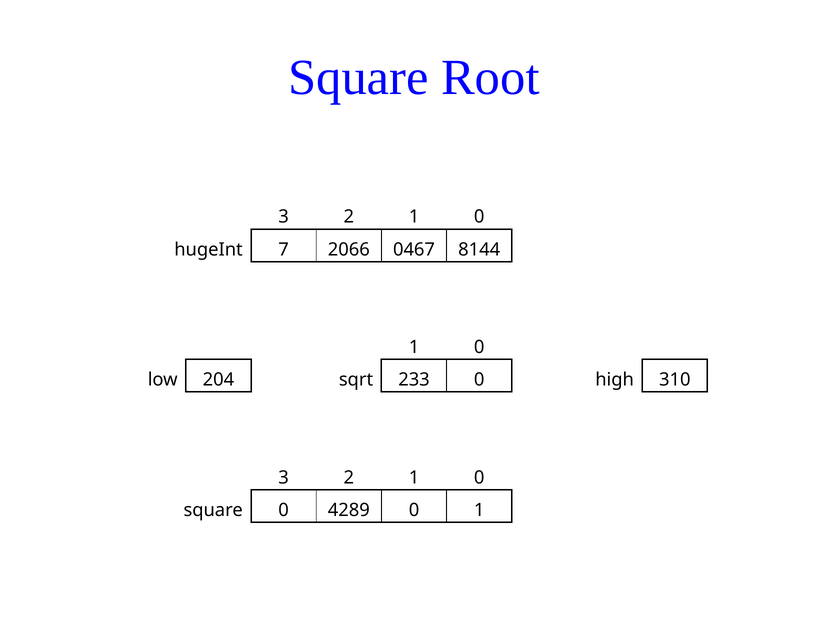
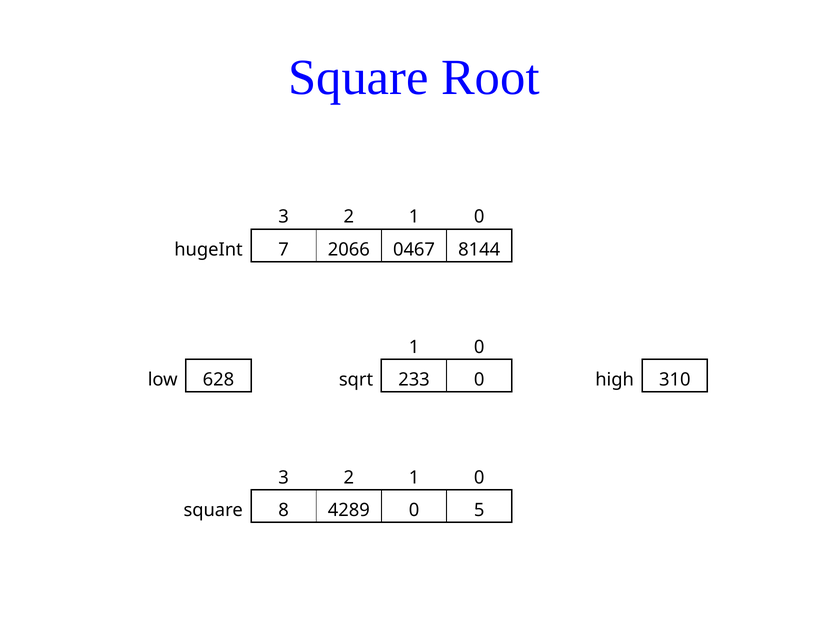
204: 204 -> 628 (218, 380)
square 0: 0 -> 8 (284, 510)
0 1: 1 -> 5 (479, 510)
